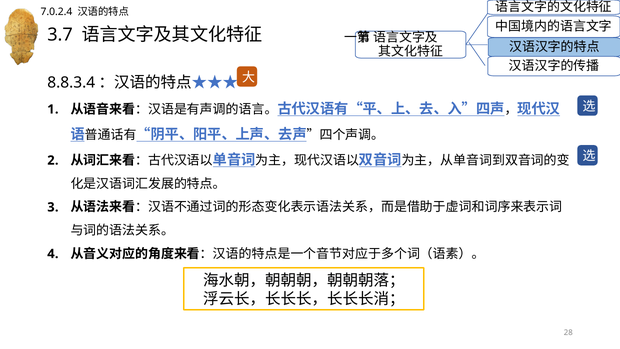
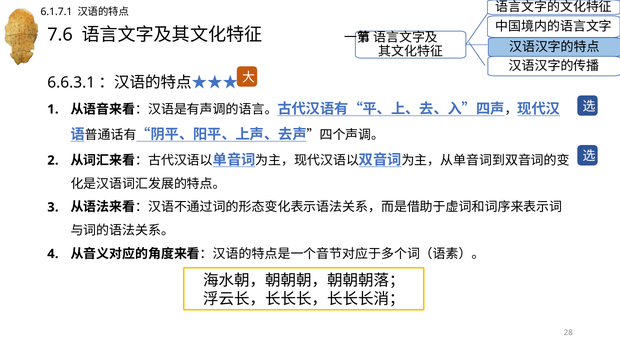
7.0.2.4: 7.0.2.4 -> 6.1.7.1 (56, 12)
3.7: 3.7 -> 7.6 (60, 35)
8.8.3.4: 8.8.3.4 -> 6.6.3.1 (71, 83)
